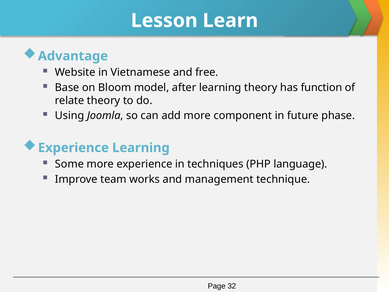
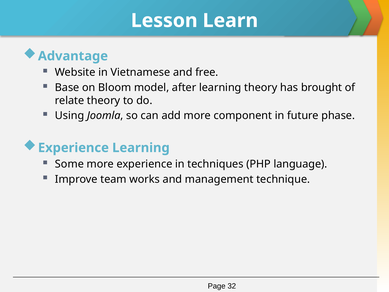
function: function -> brought (322, 87)
